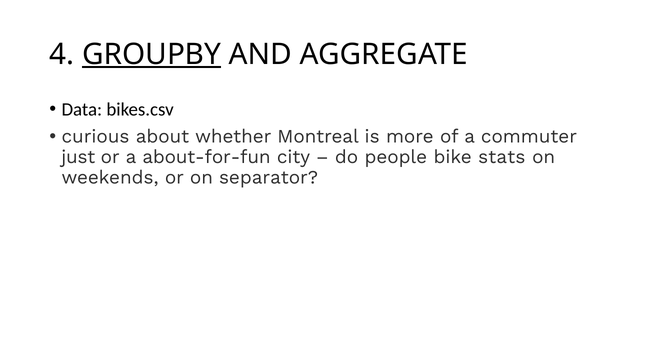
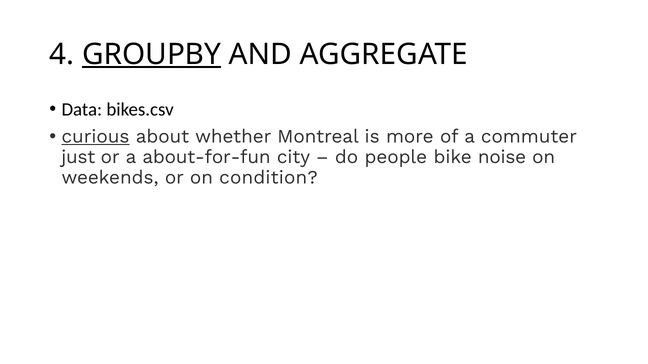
curious underline: none -> present (95, 137)
stats: stats -> noise (502, 157)
separator: separator -> condition (268, 178)
